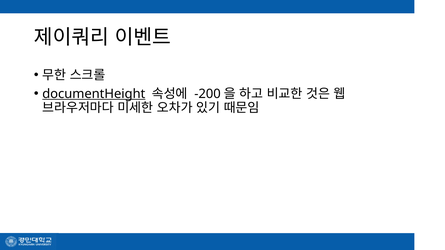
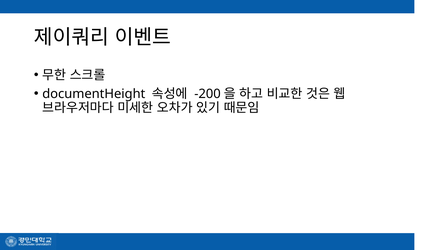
documentHeight underline: present -> none (94, 94)
